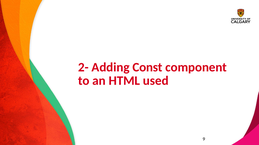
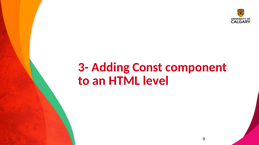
2-: 2- -> 3- (83, 68)
used: used -> level (156, 81)
